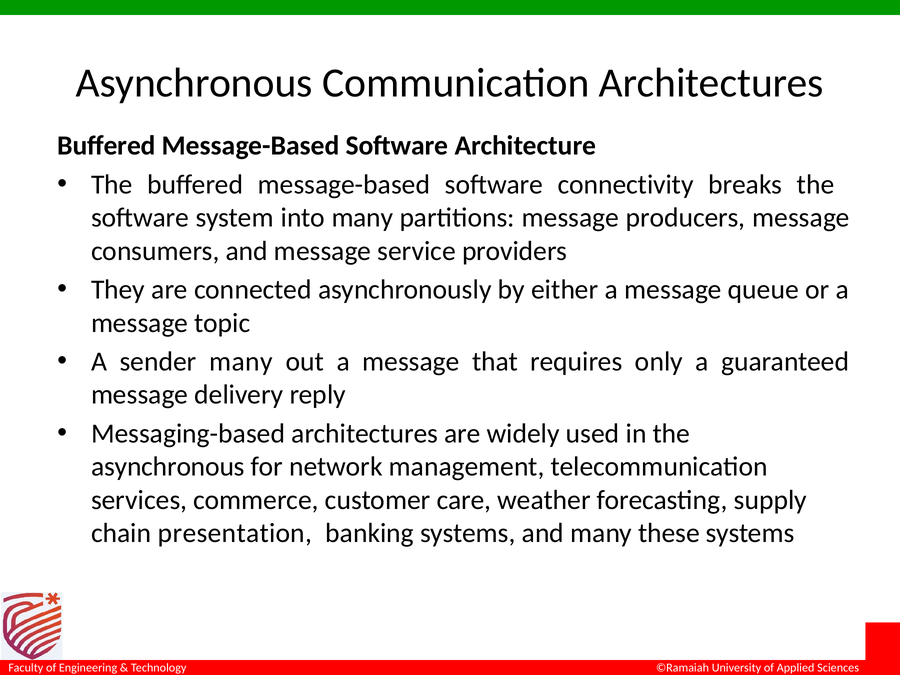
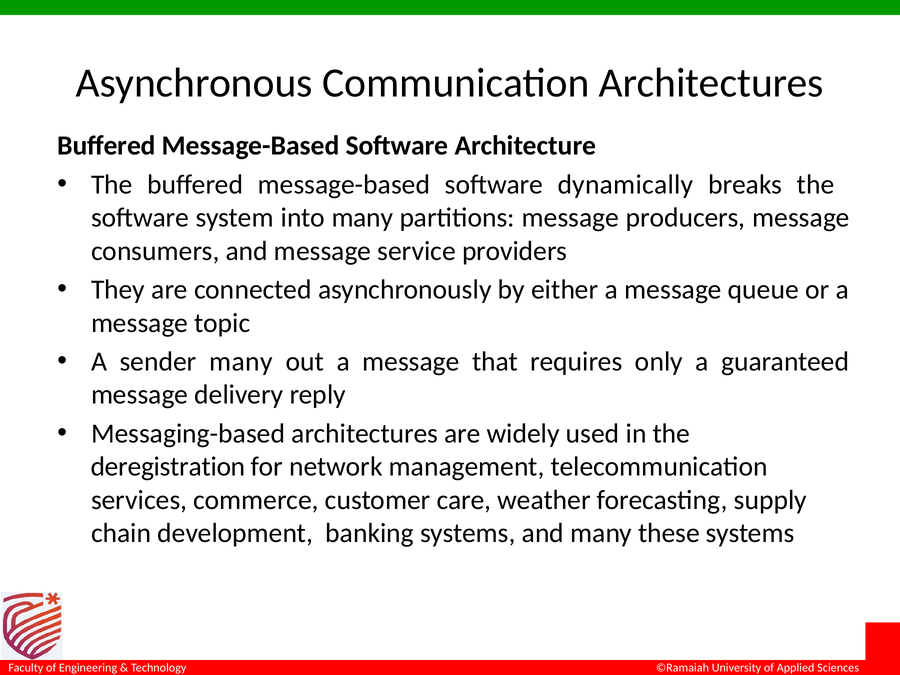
connectivity: connectivity -> dynamically (625, 185)
asynchronous: asynchronous -> deregistration (168, 467)
presentation: presentation -> development (235, 533)
